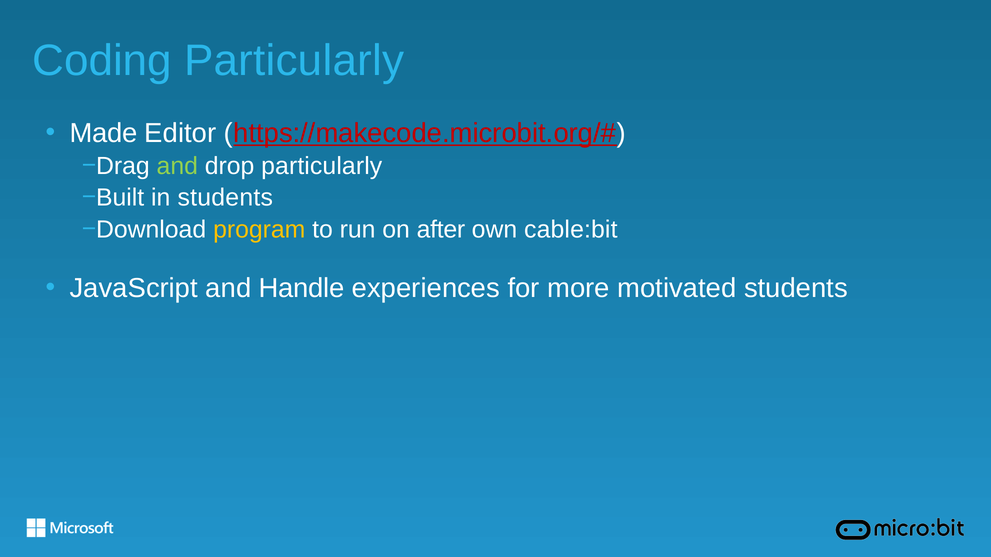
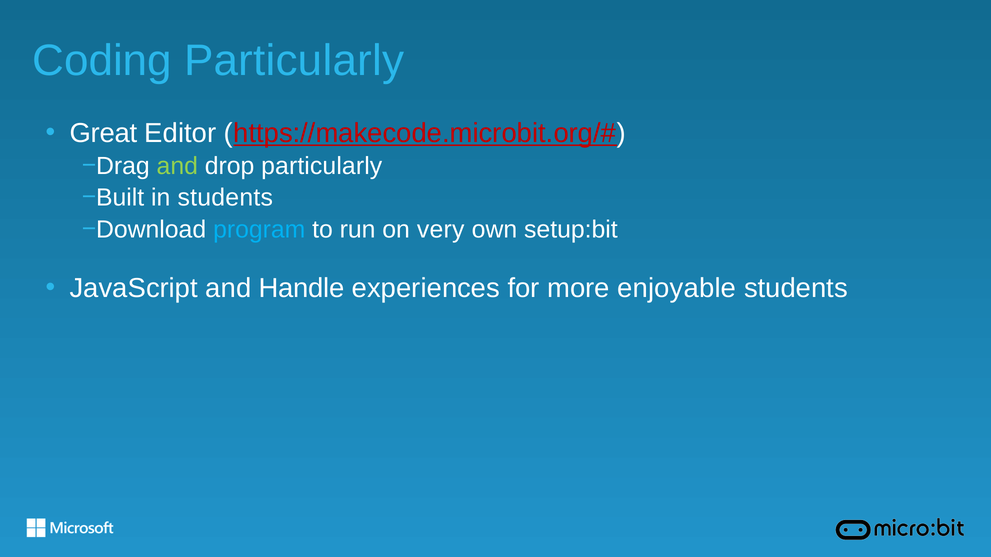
Made: Made -> Great (103, 133)
program colour: yellow -> light blue (259, 230)
after: after -> very (441, 230)
cable:bit: cable:bit -> setup:bit (571, 230)
motivated: motivated -> enjoyable (677, 289)
